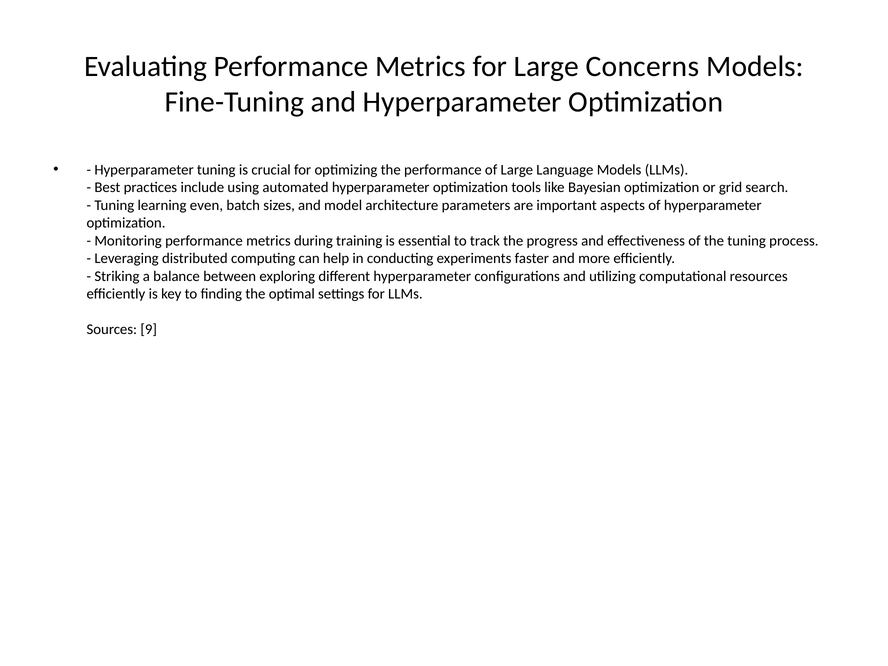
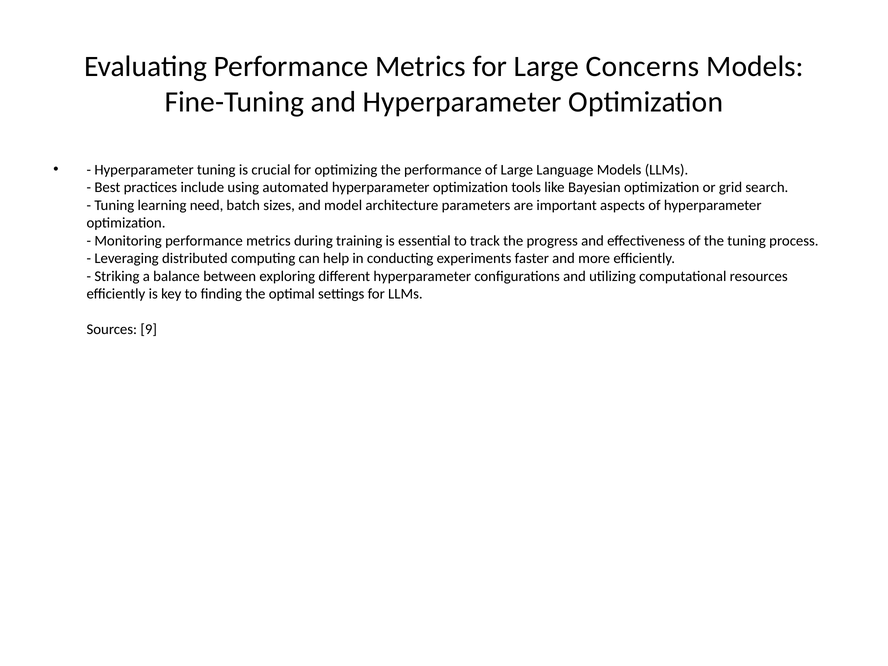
even: even -> need (207, 205)
